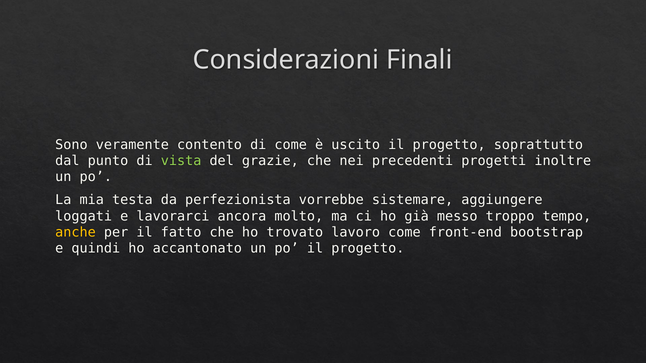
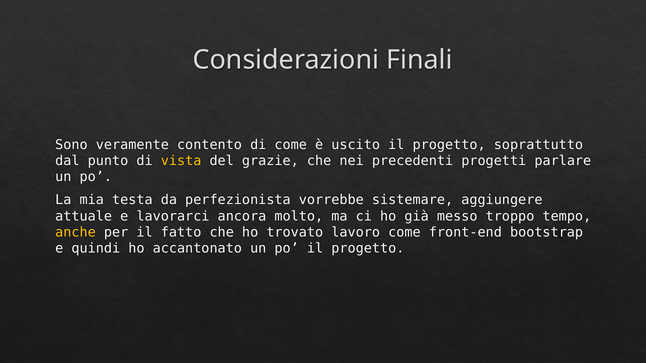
vista colour: light green -> yellow (181, 161)
inoltre: inoltre -> parlare (563, 161)
loggati: loggati -> attuale (84, 216)
